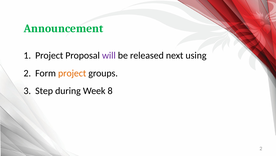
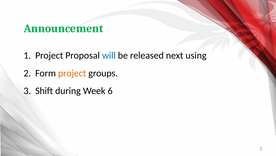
will colour: purple -> blue (109, 55)
Step: Step -> Shift (44, 90)
8: 8 -> 6 (110, 90)
